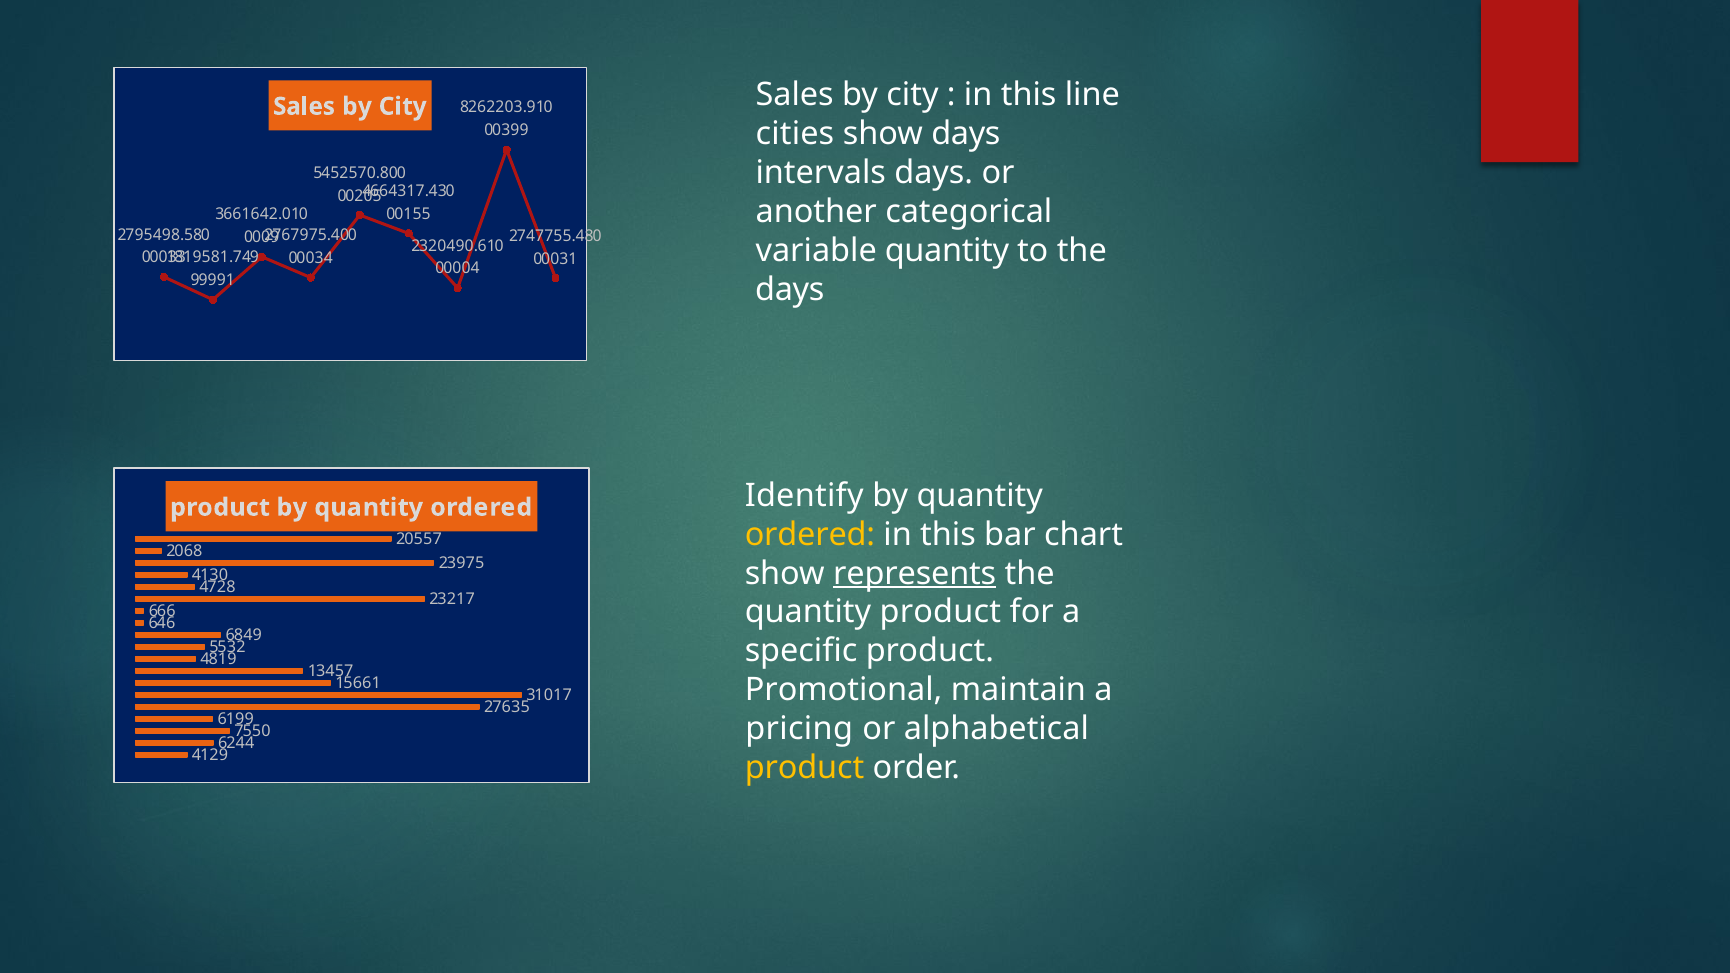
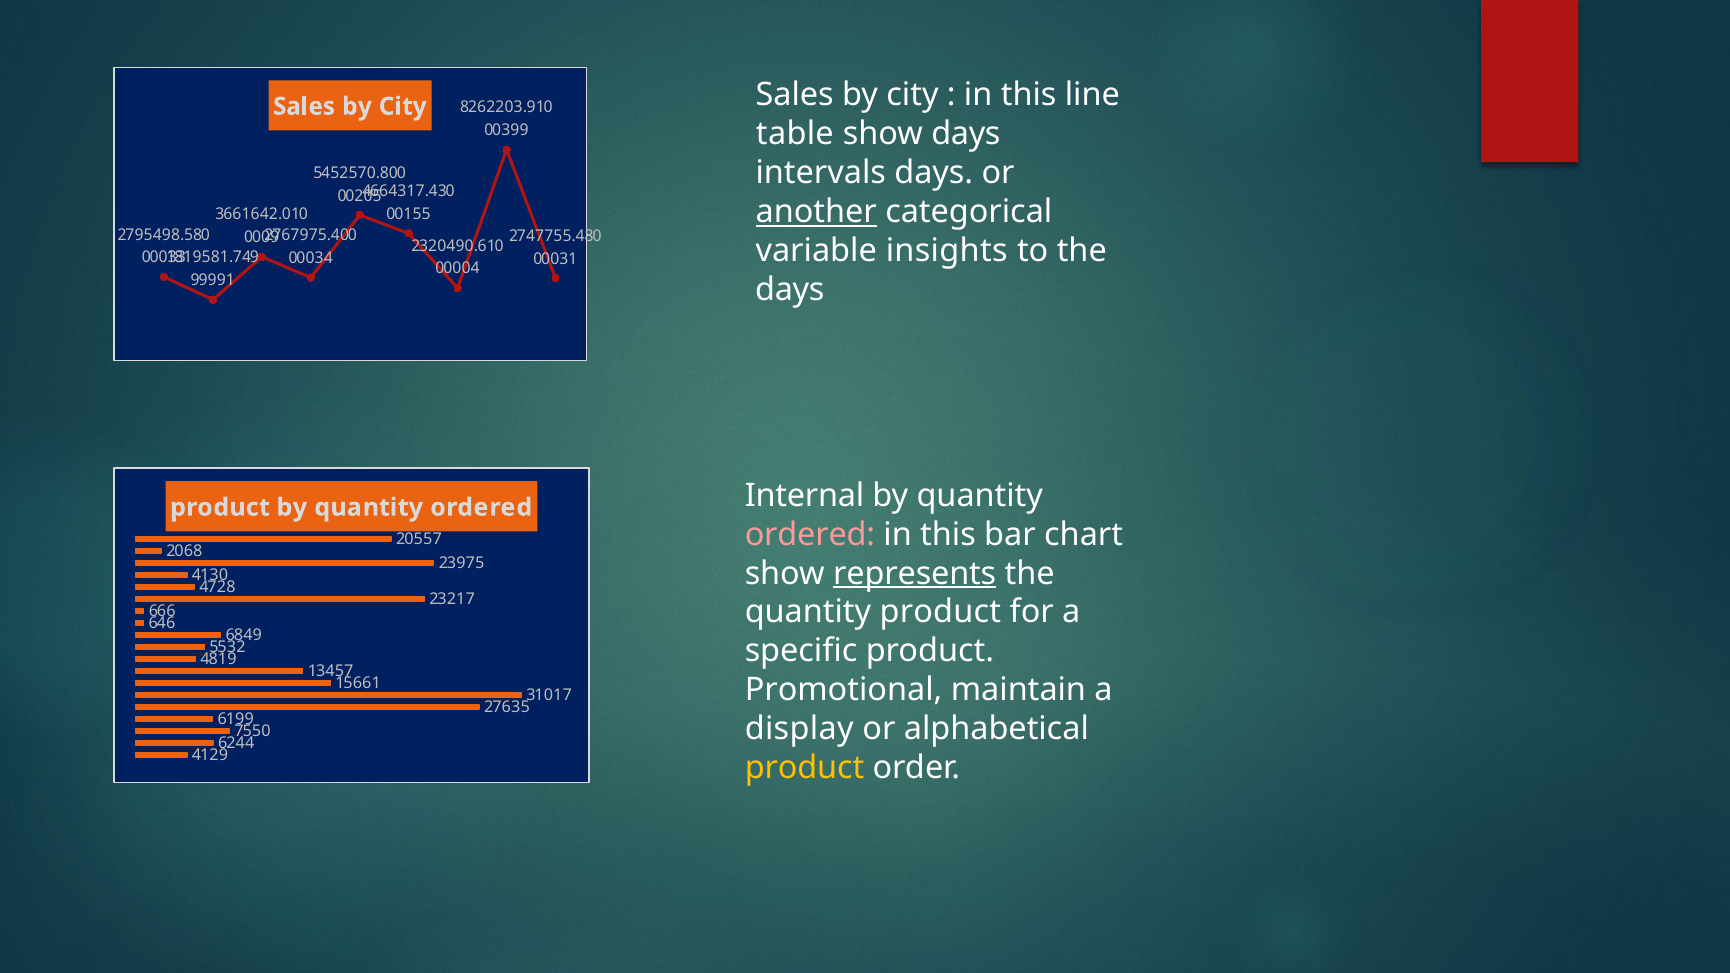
cities: cities -> table (795, 134)
another underline: none -> present (816, 212)
variable quantity: quantity -> insights (947, 251)
Identify: Identify -> Internal (804, 496)
ordered colour: yellow -> pink (810, 534)
pricing: pricing -> display (799, 729)
